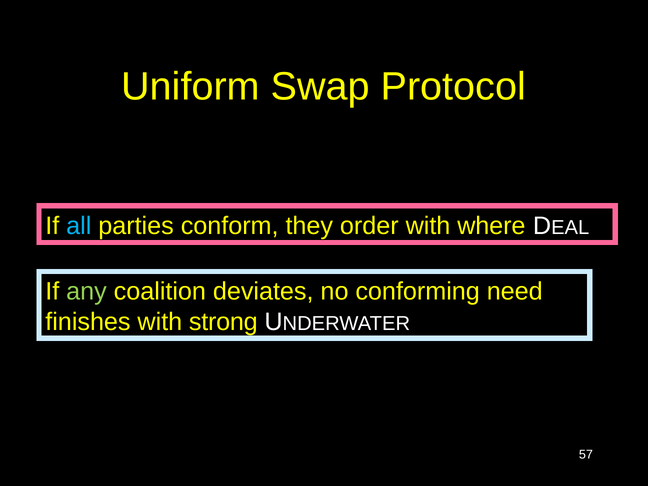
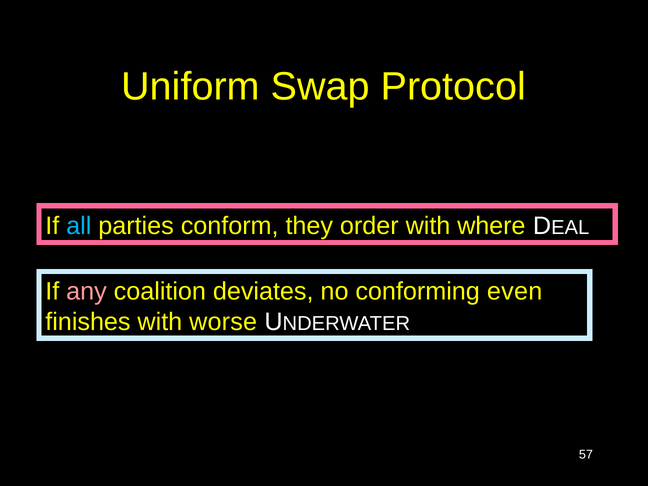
any colour: light green -> pink (87, 292)
need: need -> even (515, 292)
strong: strong -> worse (223, 322)
